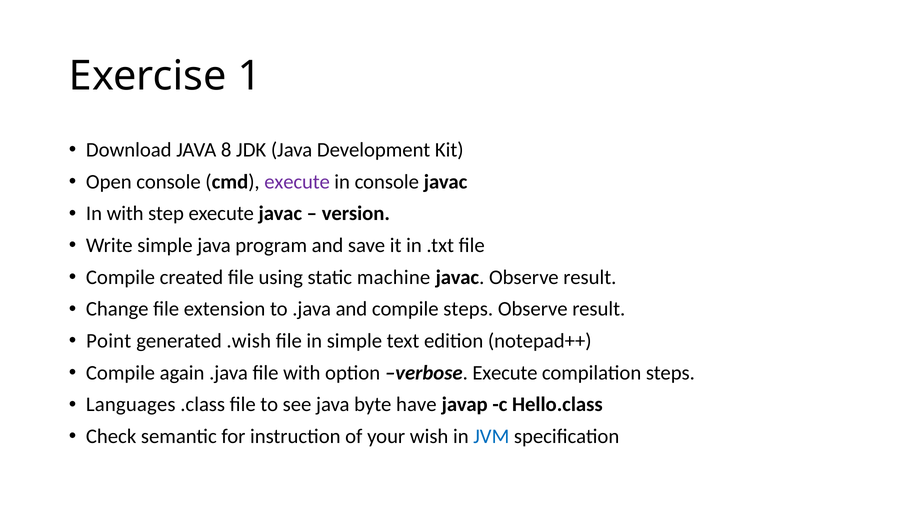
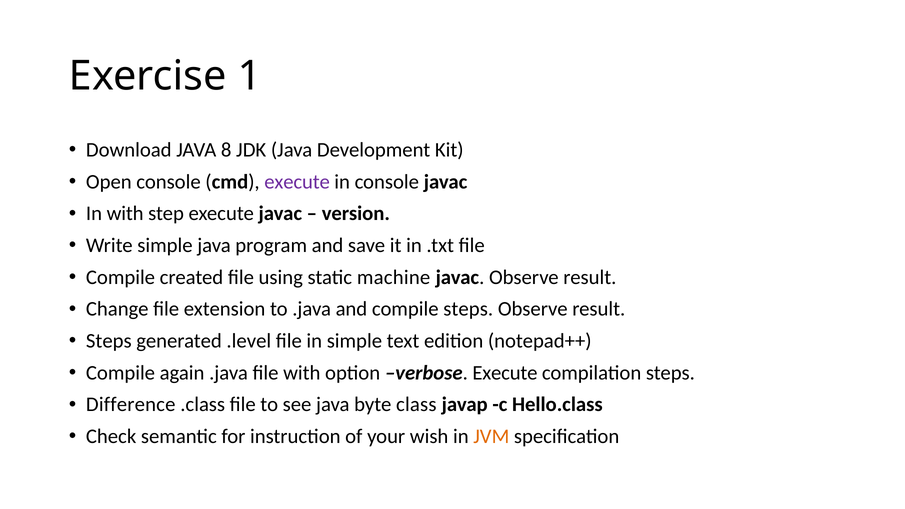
Point: Point -> Steps (109, 341)
.wish: .wish -> .level (249, 341)
Languages: Languages -> Difference (131, 405)
have: have -> class (416, 405)
JVM colour: blue -> orange (491, 436)
